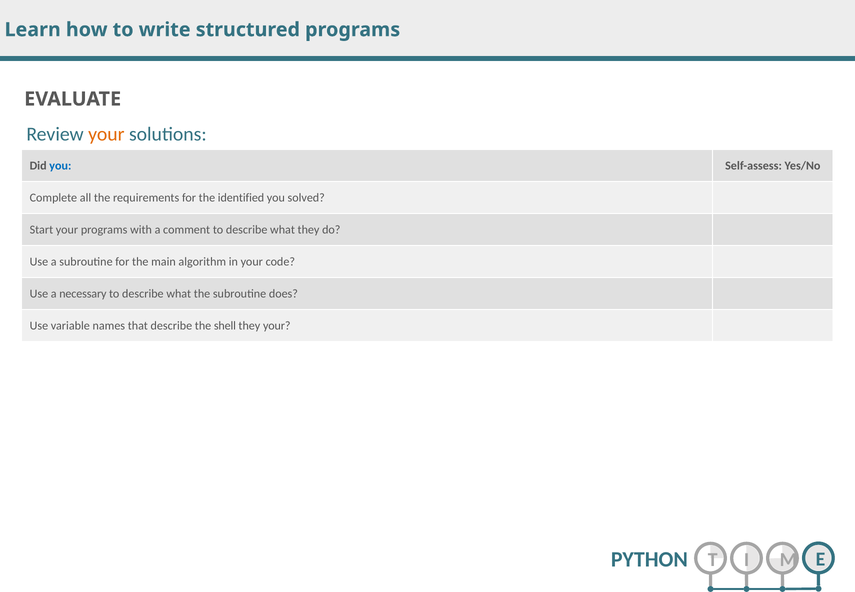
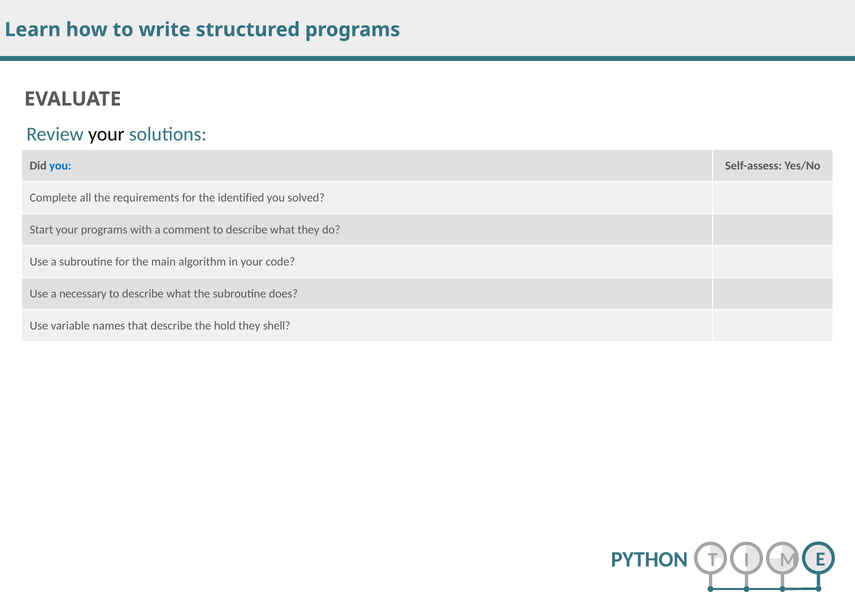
your colour: orange -> black (106, 134)
shell: shell -> hold (225, 326)
they your: your -> shell (277, 326)
